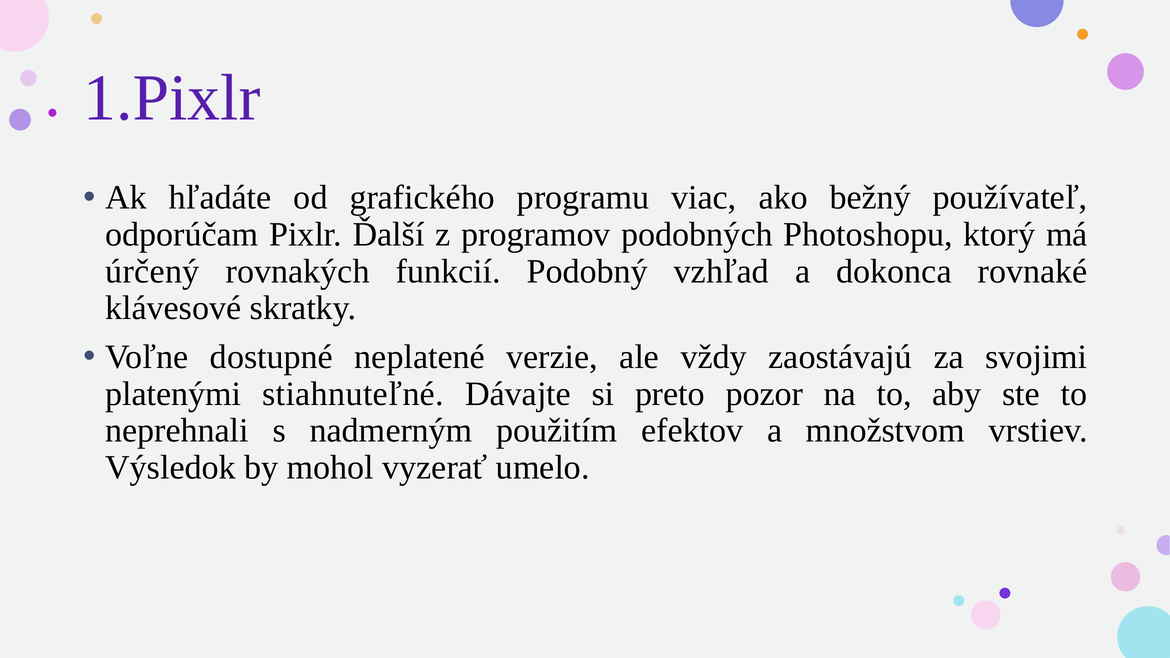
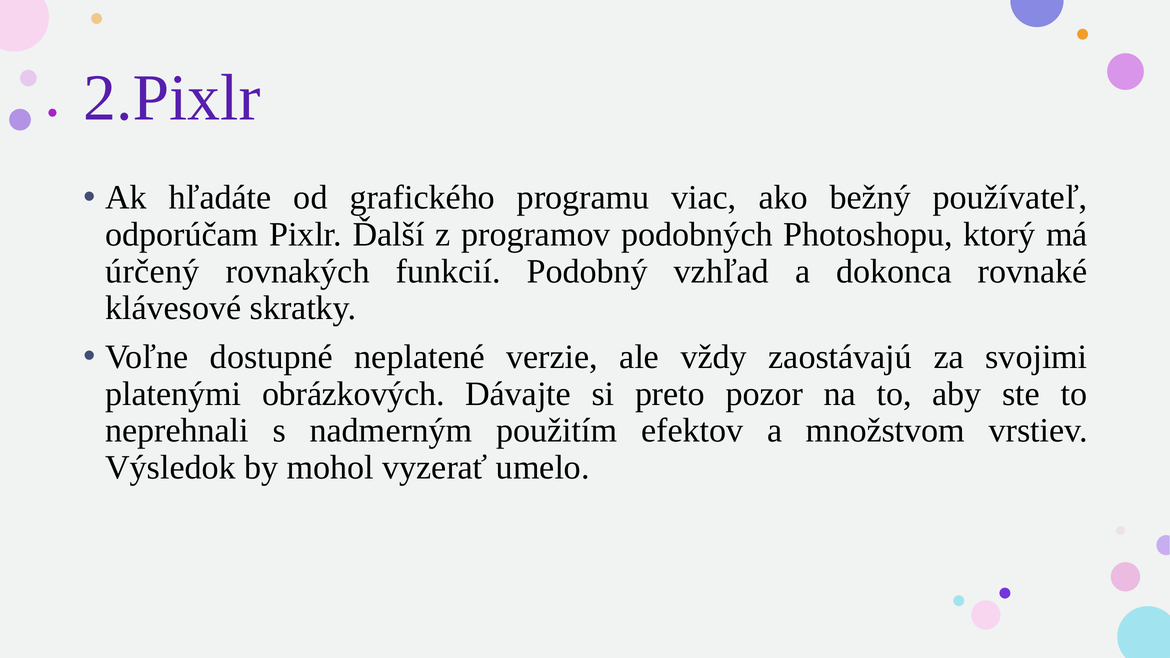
1.Pixlr: 1.Pixlr -> 2.Pixlr (172, 98)
stiahnuteľné: stiahnuteľné -> obrázkových (353, 394)
